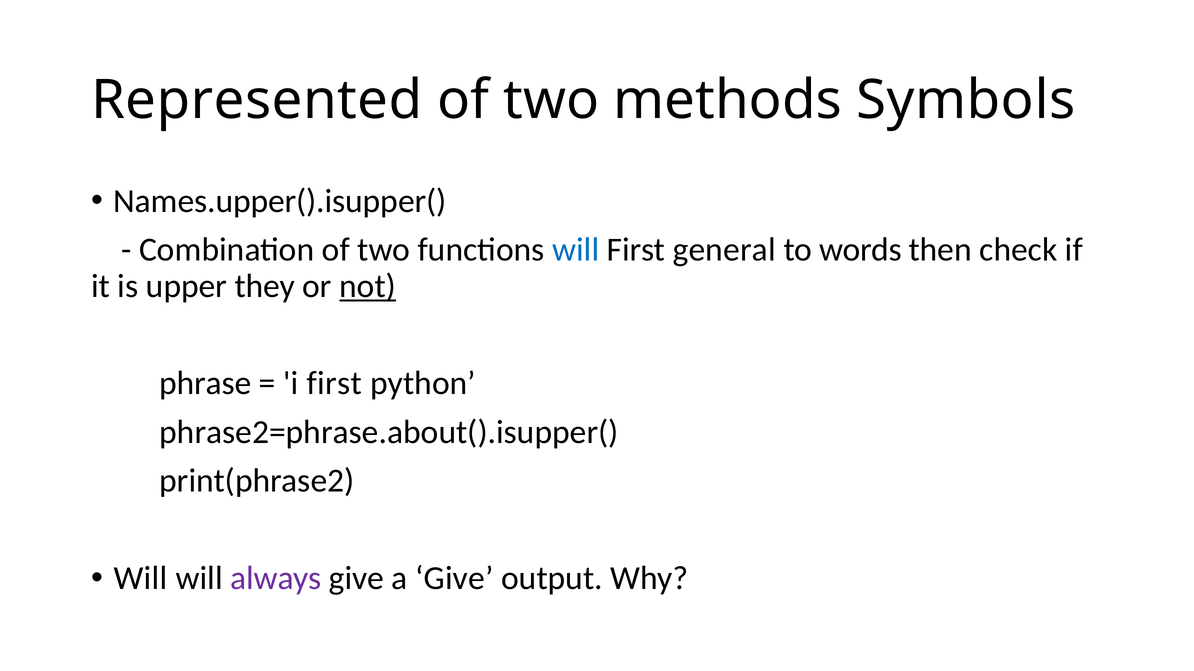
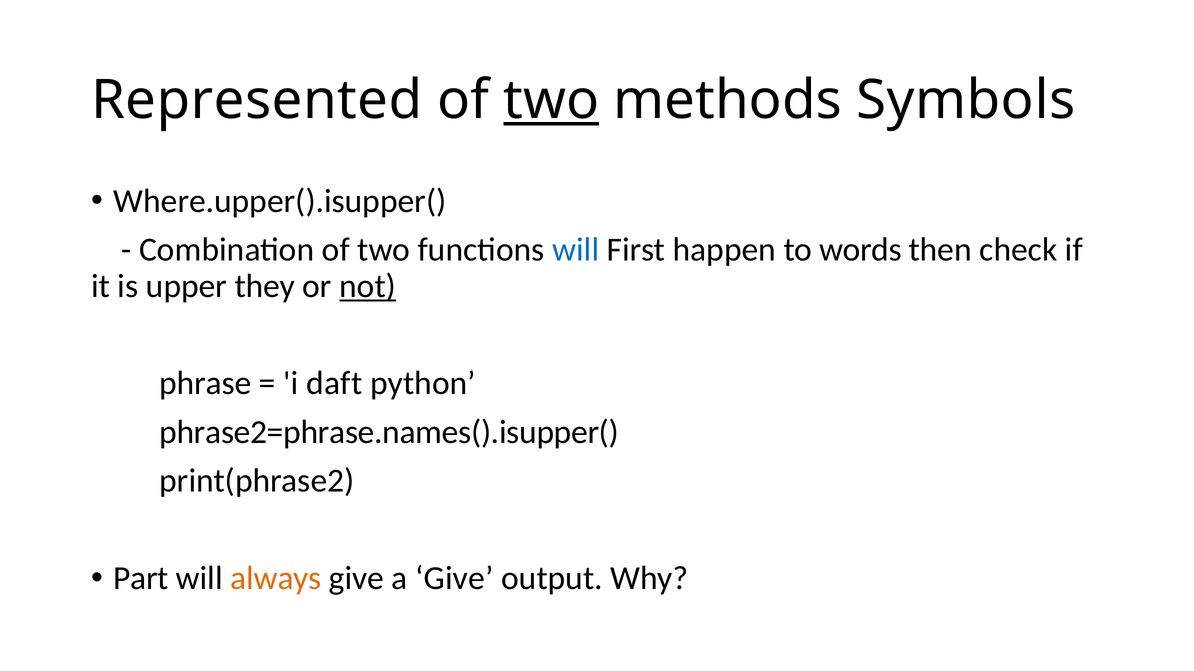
two underline: none -> present (551, 100)
Names.upper().isupper(: Names.upper().isupper( -> Where.upper().isupper( (280, 201)
general: general -> happen (724, 250)
i first: first -> daft (334, 384)
phrase2=phrase.about().isupper(: phrase2=phrase.about().isupper( -> phrase2=phrase.names().isupper( (389, 433)
Will: Will -> Part (141, 579)
always colour: purple -> orange (276, 579)
